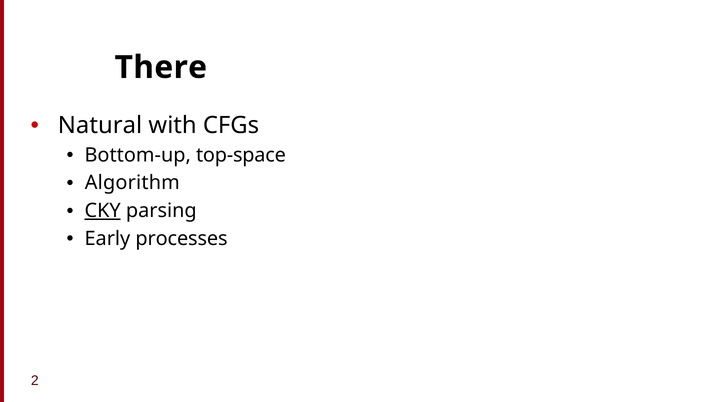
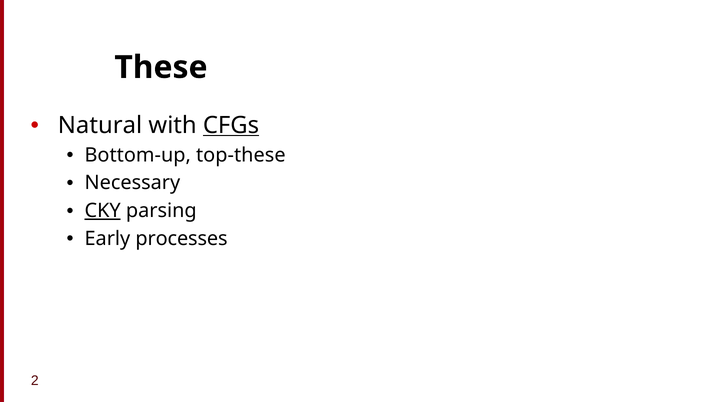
There: There -> These (161, 67)
CFGs underline: none -> present (231, 125)
top-space: top-space -> top-these (241, 155)
Algorithm: Algorithm -> Necessary (132, 183)
